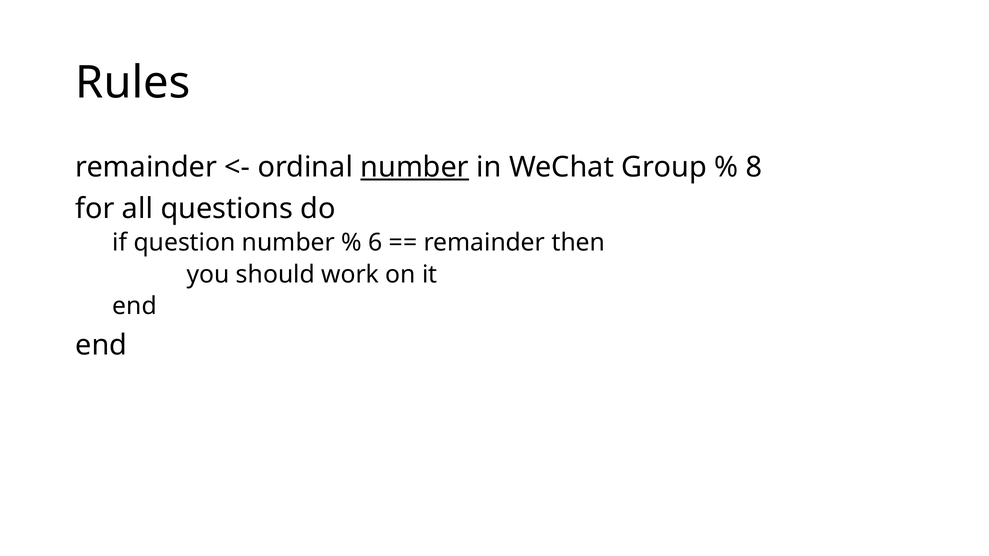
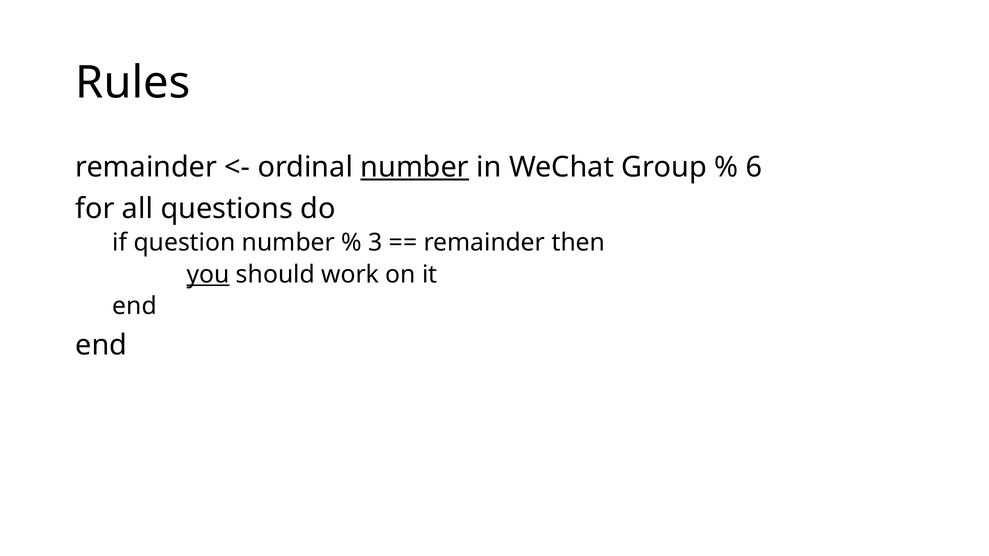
8: 8 -> 6 (754, 167)
6: 6 -> 3 (375, 243)
you underline: none -> present (208, 275)
